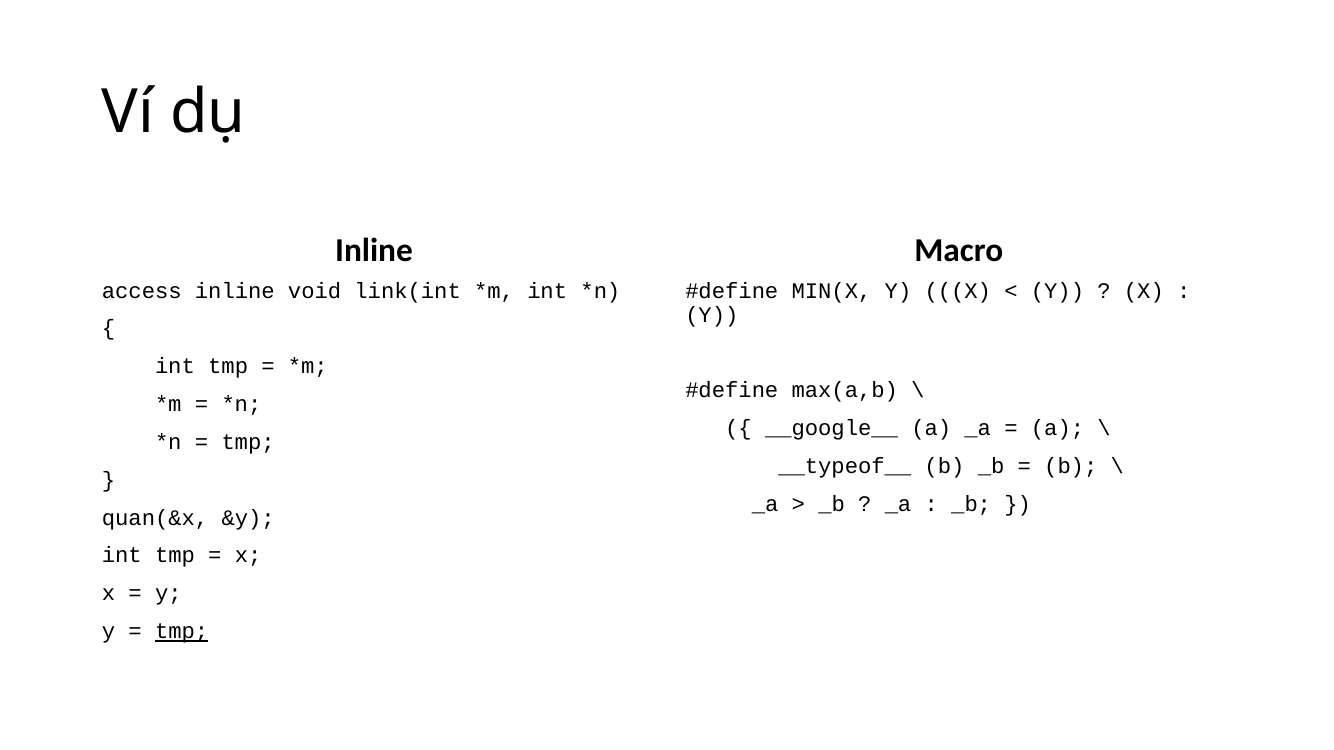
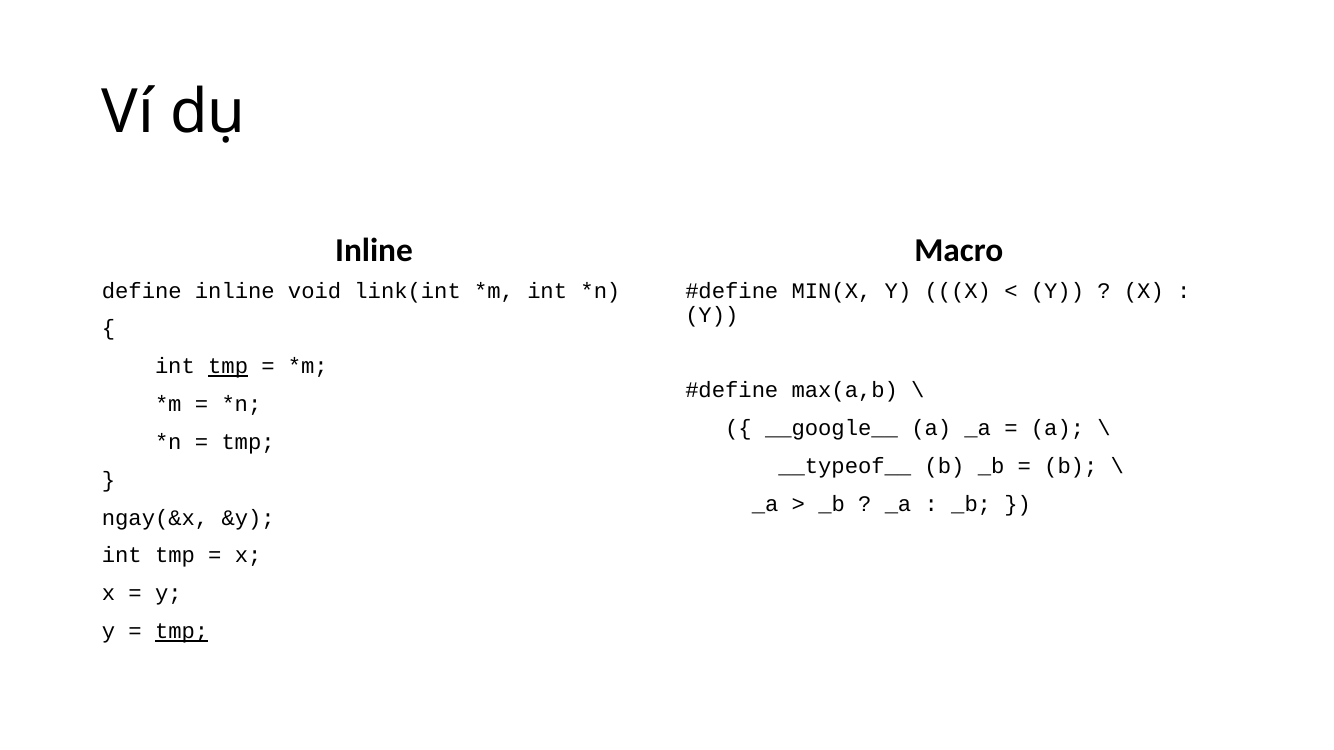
access: access -> define (142, 291)
tmp underline: none -> present (228, 367)
quan(&x: quan(&x -> ngay(&x (155, 518)
